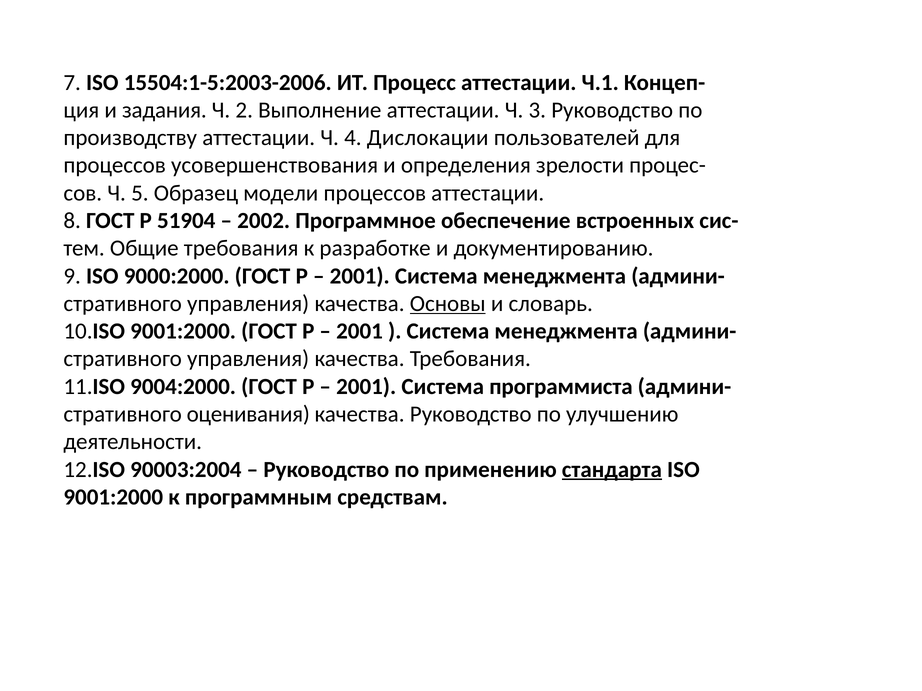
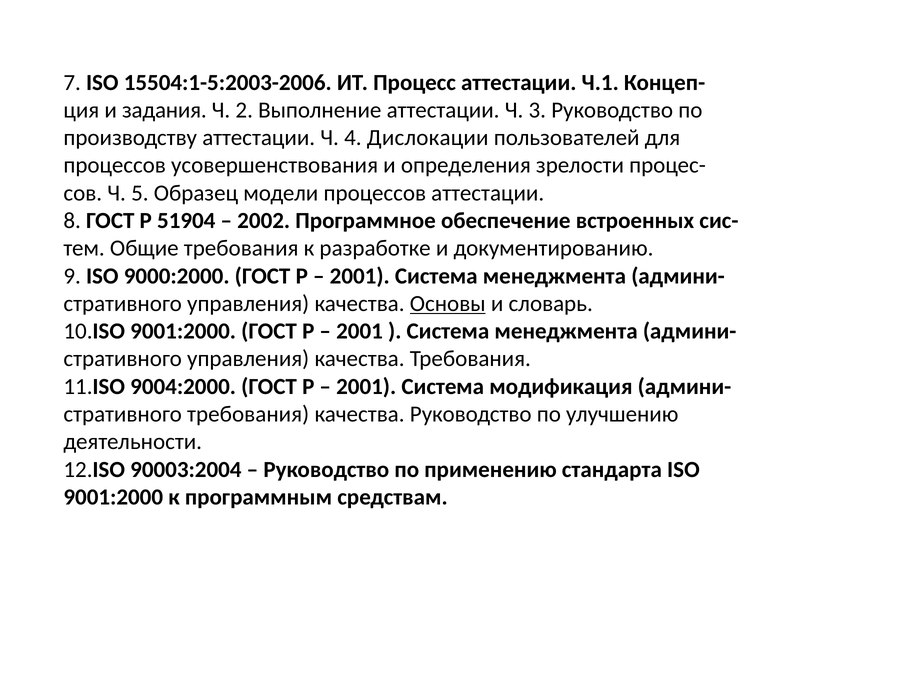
программиста: программиста -> модификация (561, 387)
стративного оценивания: оценивания -> требования (248, 414)
стандарта underline: present -> none (612, 470)
